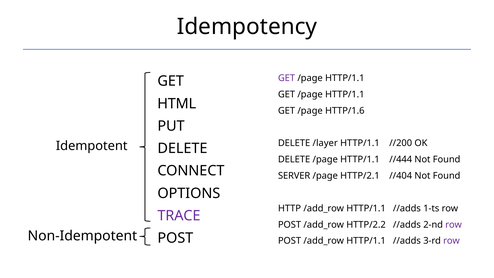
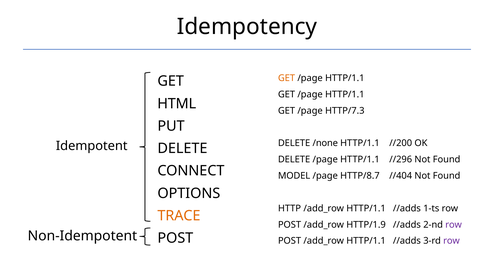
GET colour: purple -> orange (287, 78)
HTTP/1.6: HTTP/1.6 -> HTTP/7.3 (345, 111)
/layer: /layer -> /none (325, 143)
//444: //444 -> //296 (401, 159)
SERVER: SERVER -> MODEL (294, 176)
HTTP/2.1: HTTP/2.1 -> HTTP/8.7 (360, 176)
TRACE colour: purple -> orange (179, 216)
HTTP/2.2: HTTP/2.2 -> HTTP/1.9 (366, 225)
